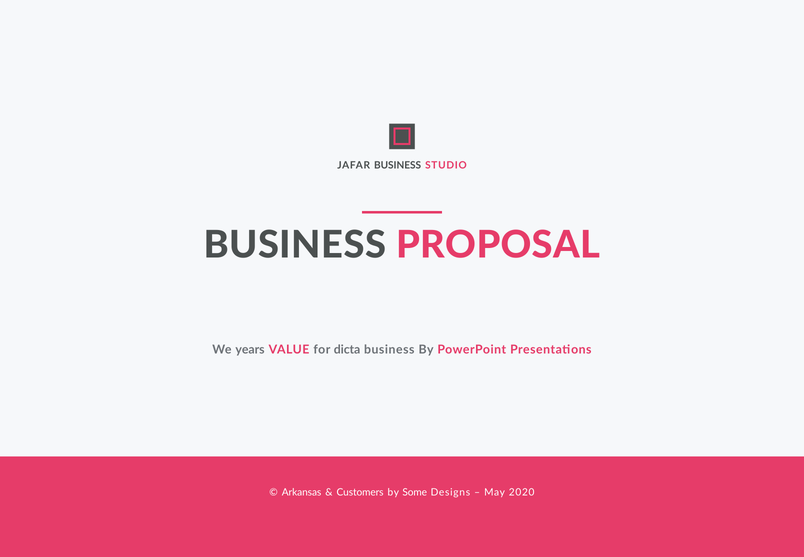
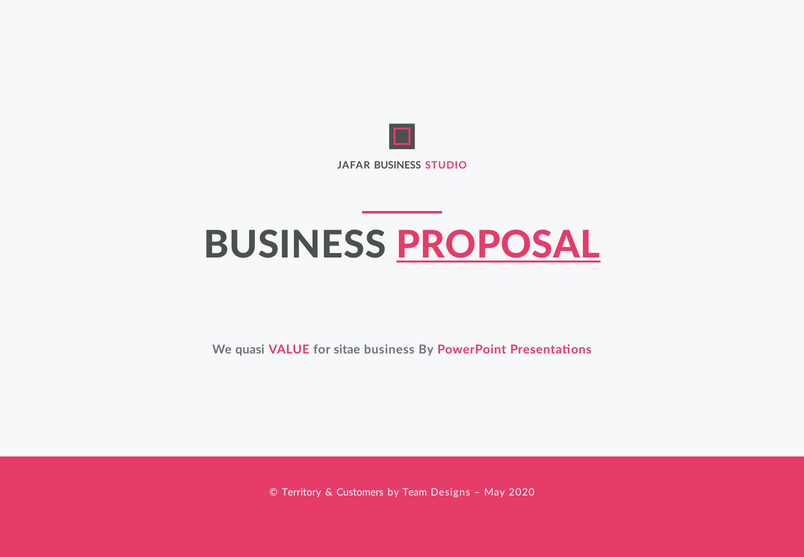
PROPOSAL underline: none -> present (498, 245)
years: years -> quasi (250, 350)
dicta: dicta -> sitae (347, 350)
Arkansas: Arkansas -> Territory (302, 492)
Some: Some -> Team (415, 492)
